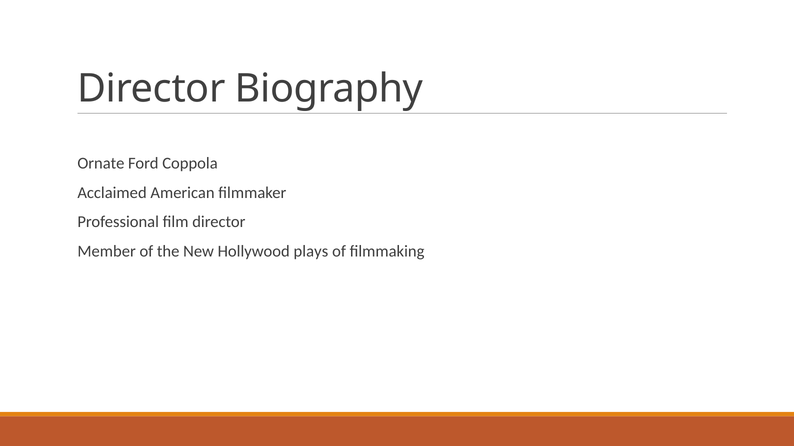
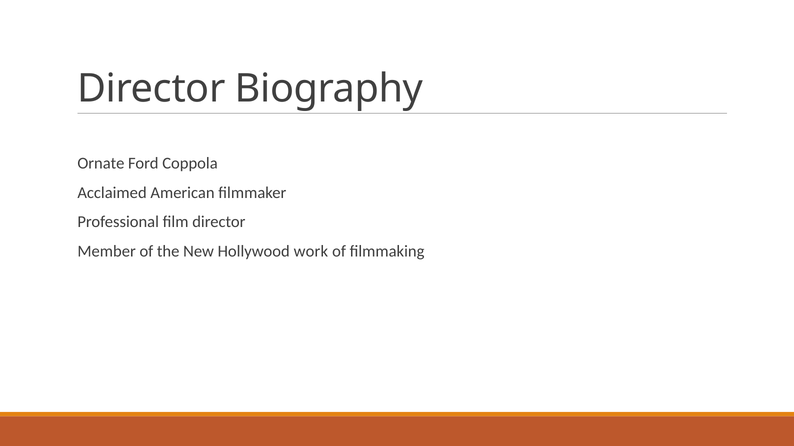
plays: plays -> work (311, 252)
